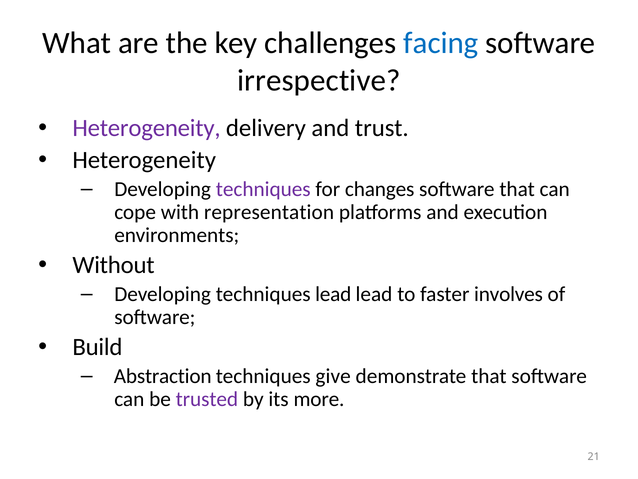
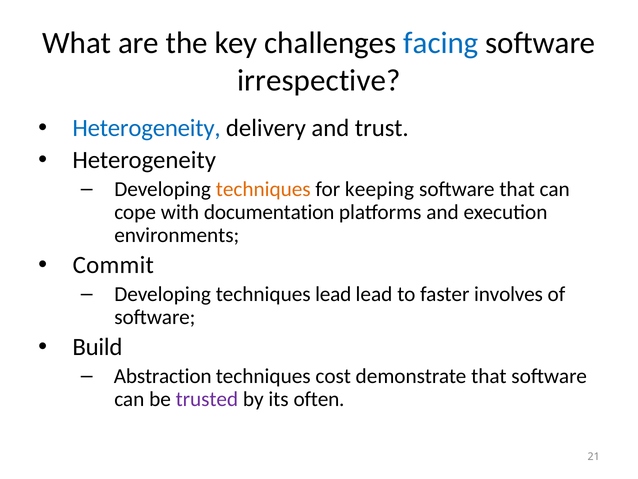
Heterogeneity colour: purple -> blue (146, 128)
techniques colour: purple -> orange (263, 189)
changes: changes -> keeping (380, 189)
representation: representation -> documentation (269, 212)
Without: Without -> Commit (113, 265)
give: give -> cost (333, 376)
more: more -> often (319, 399)
